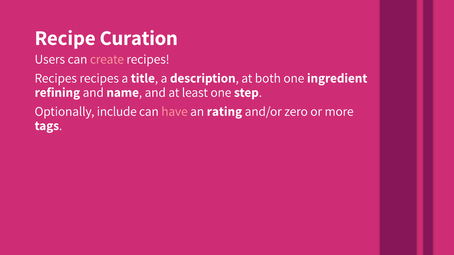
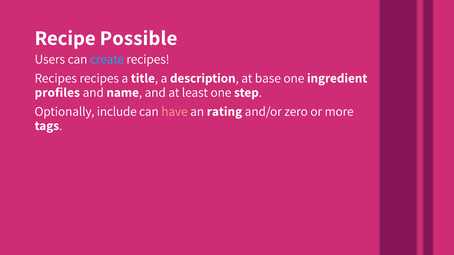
Curation: Curation -> Possible (139, 38)
create colour: pink -> light blue (107, 59)
both: both -> base (268, 78)
refining: refining -> profiles (57, 93)
